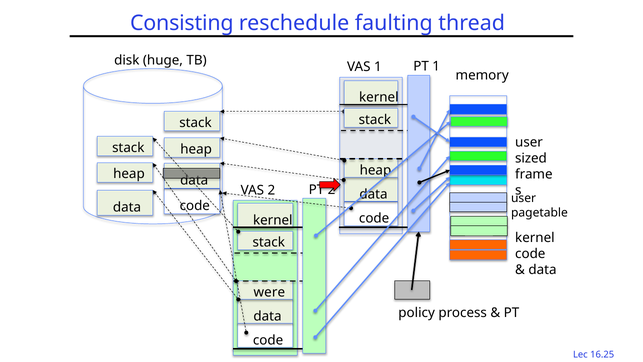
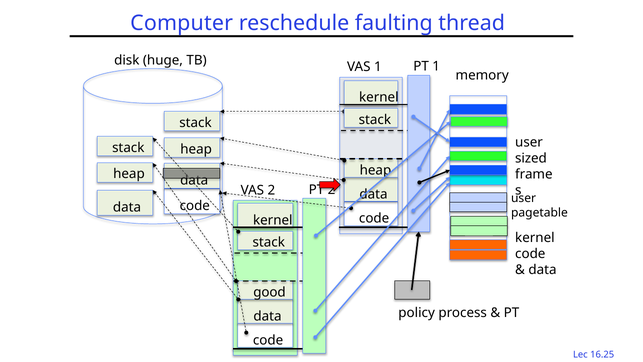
Consisting: Consisting -> Computer (182, 23)
were: were -> good (269, 292)
